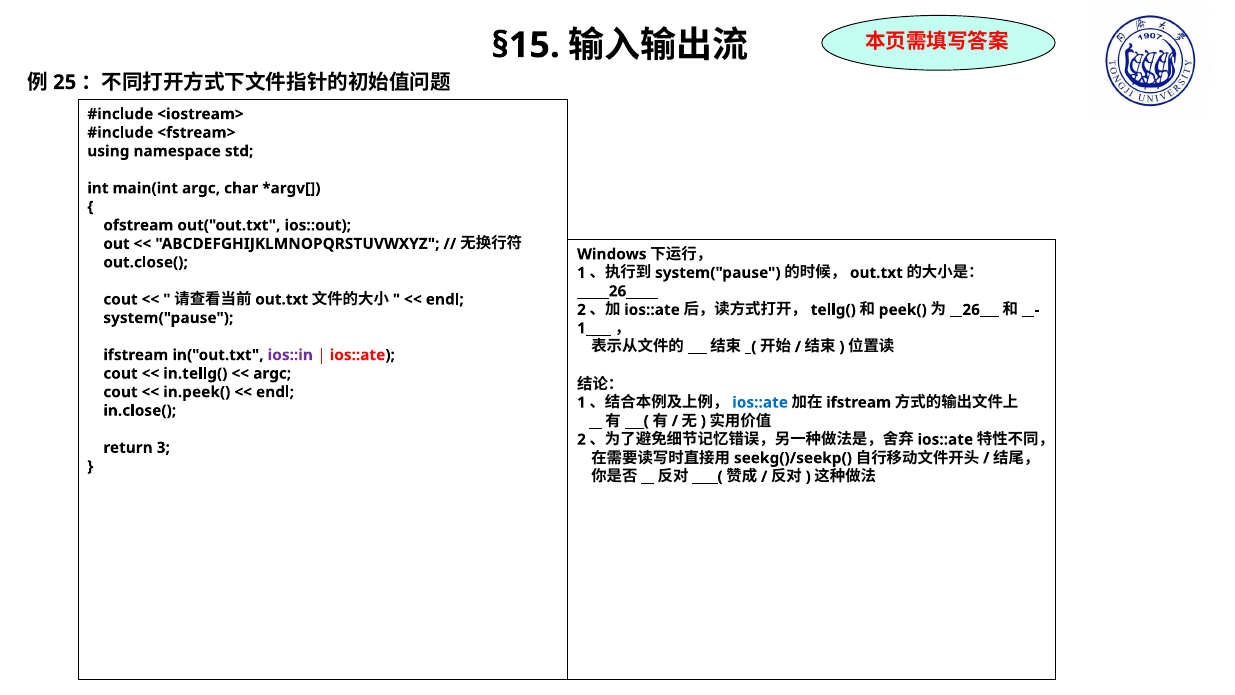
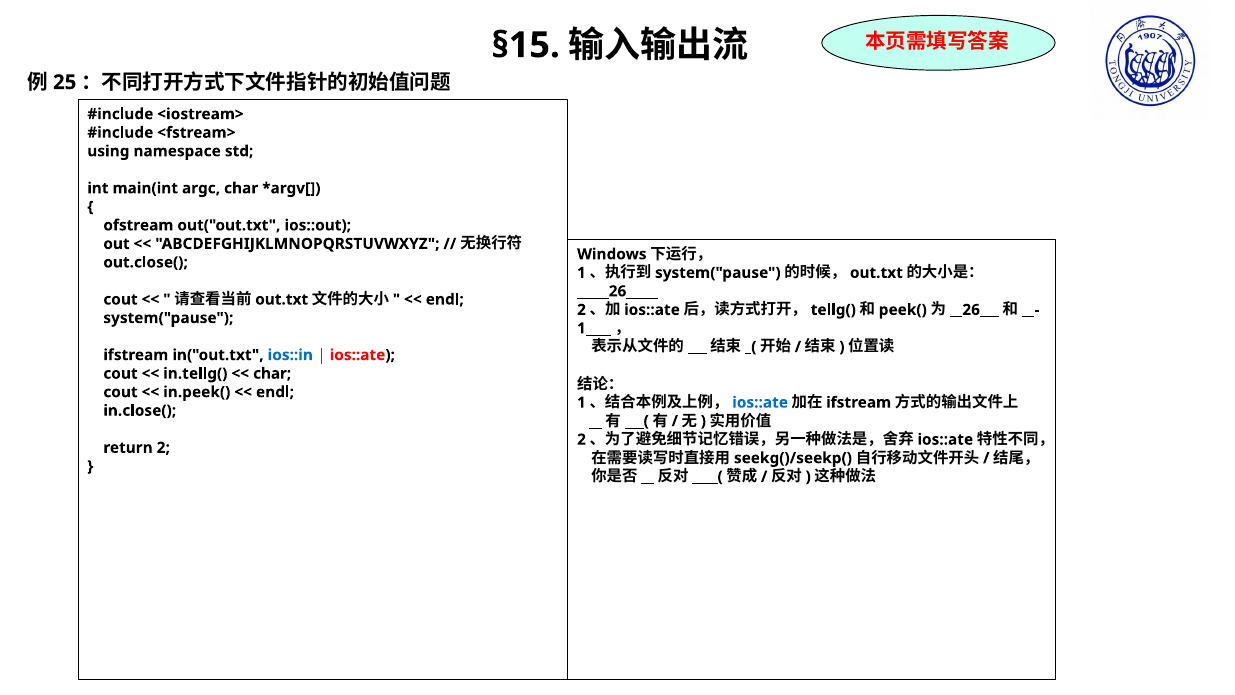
ios::in colour: purple -> blue (290, 355)
argc: argc -> char (272, 373)
return 3: 3 -> 2 (163, 447)
